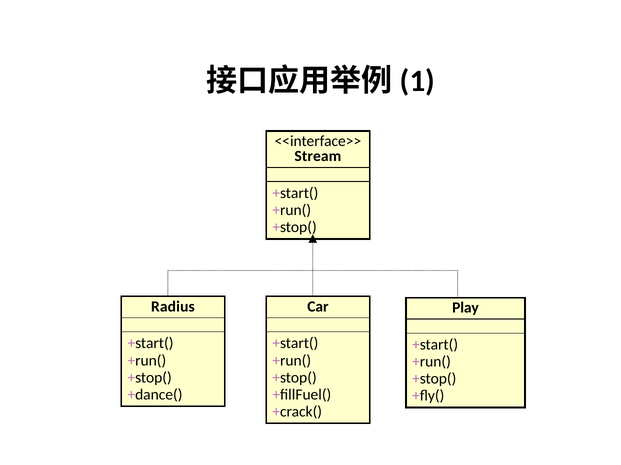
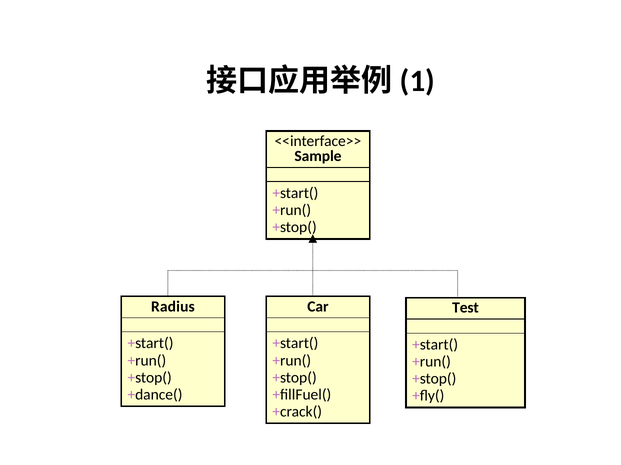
Stream: Stream -> Sample (318, 156)
Play: Play -> Test (466, 308)
